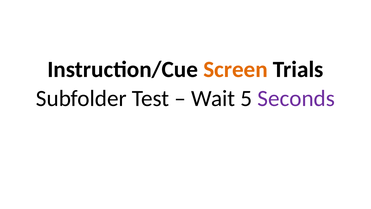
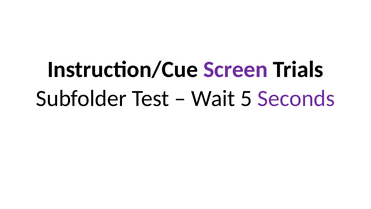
Screen colour: orange -> purple (235, 69)
